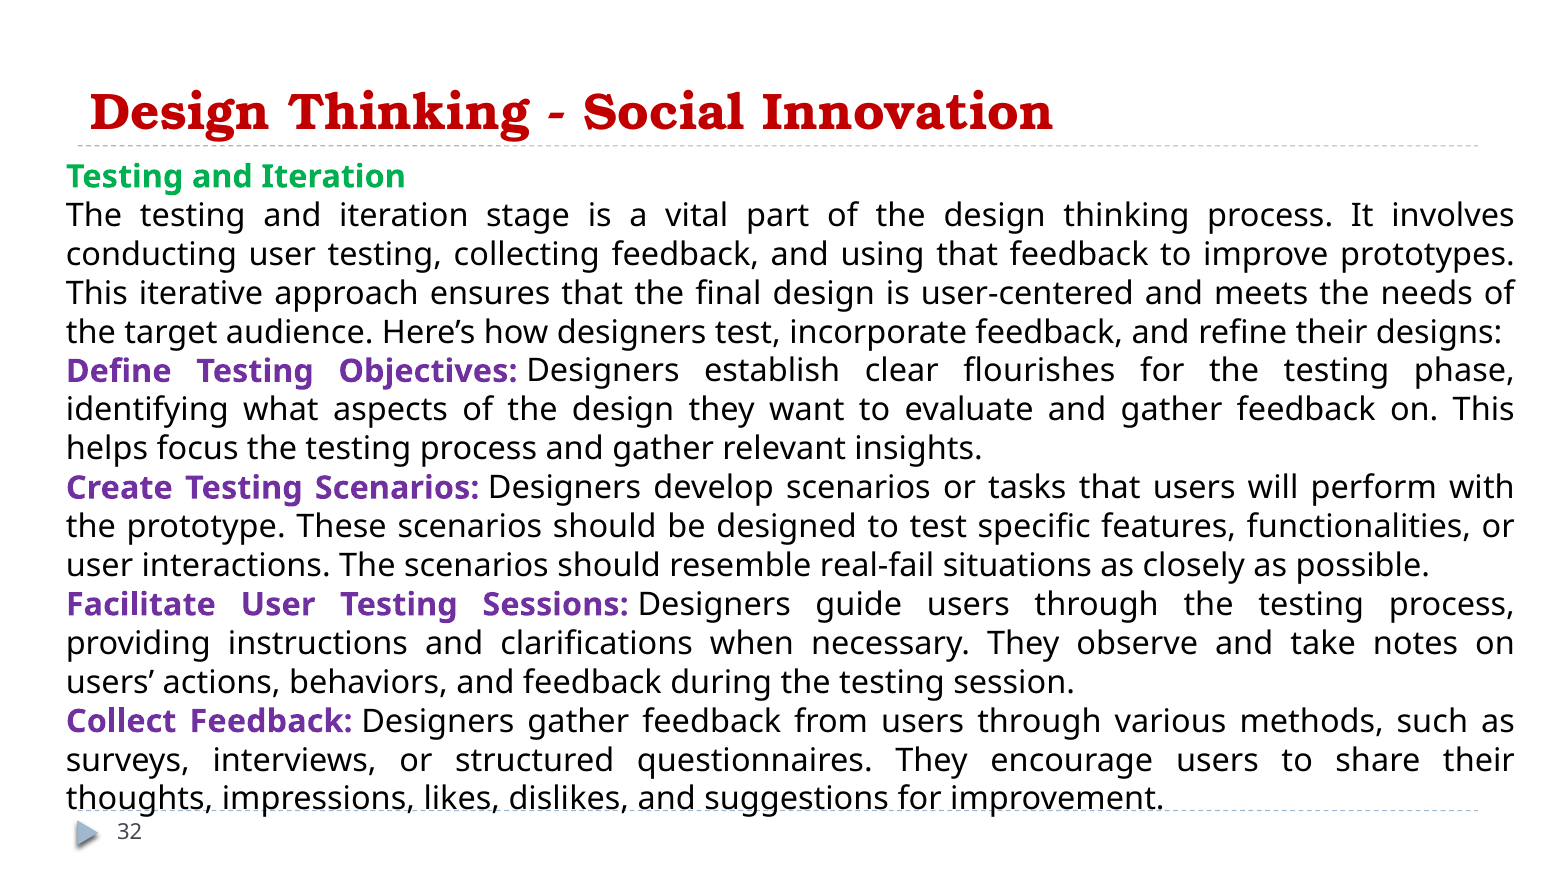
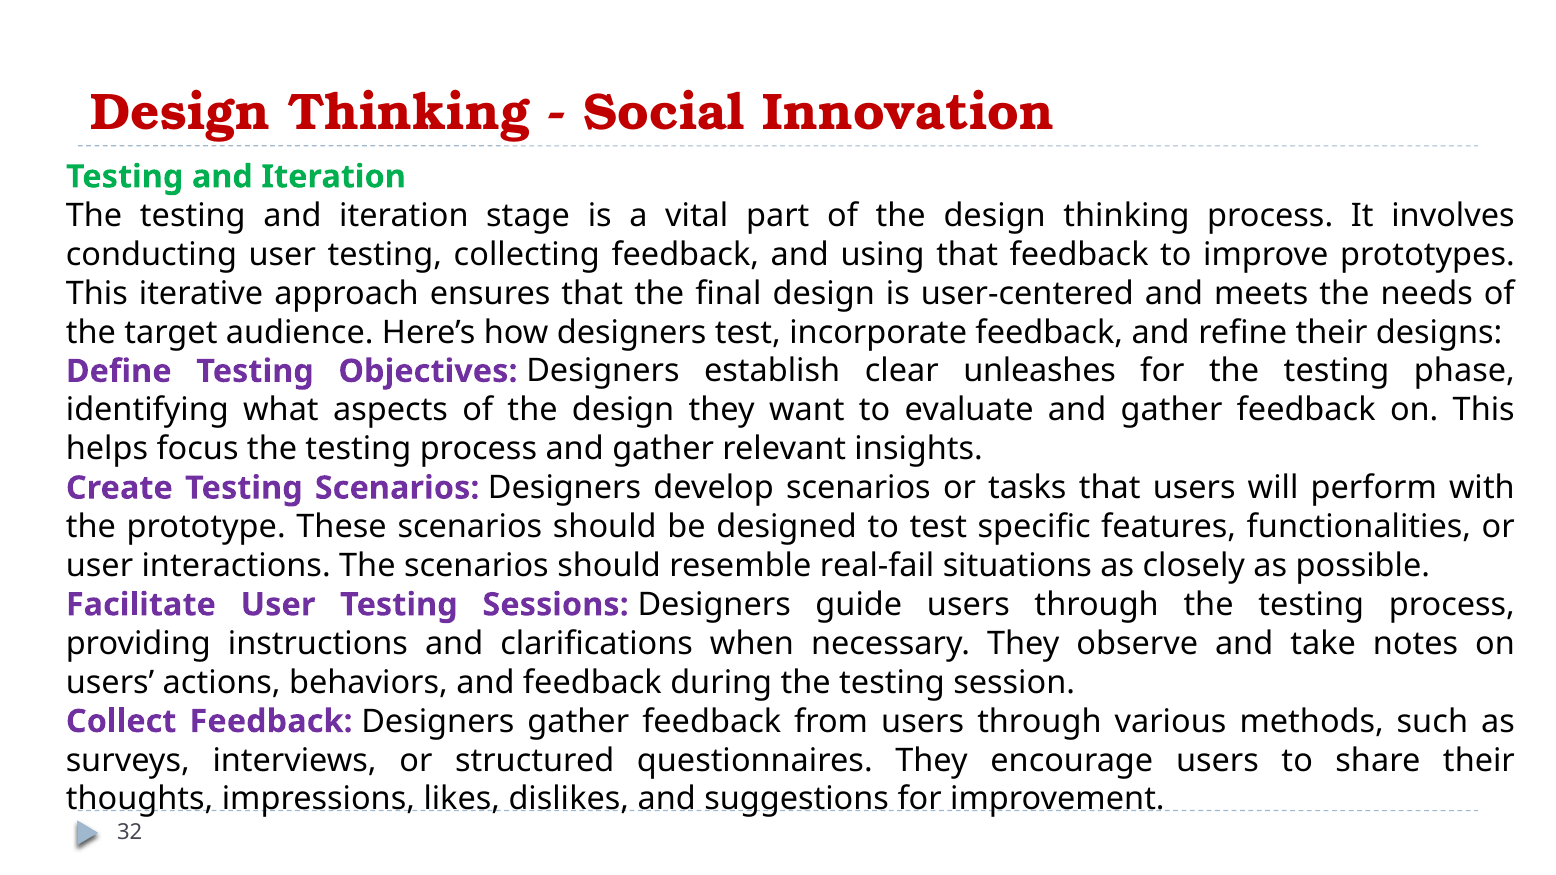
flourishes: flourishes -> unleashes (1040, 371)
